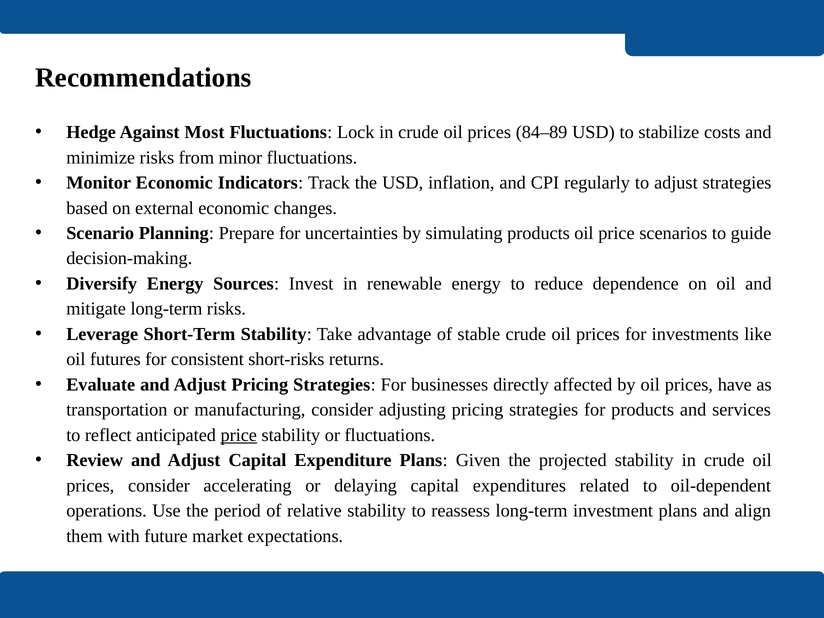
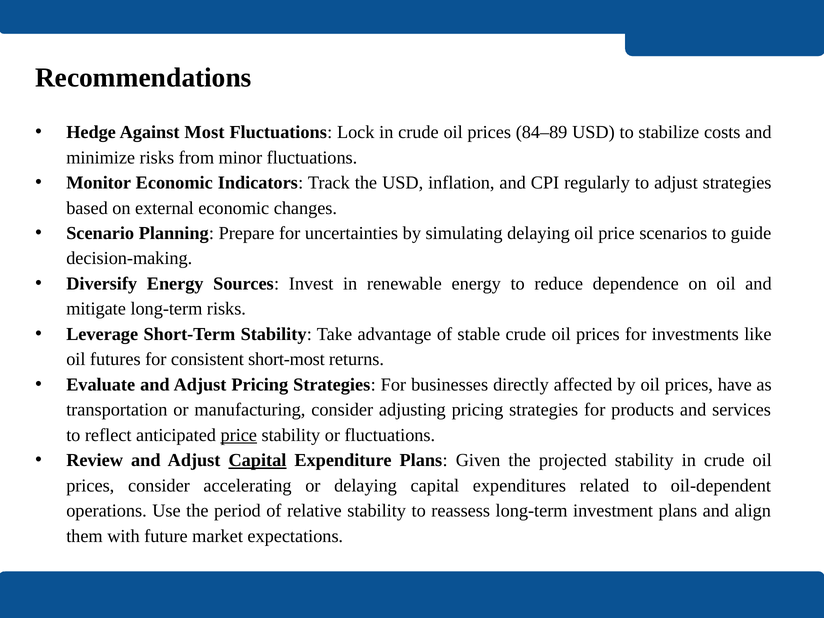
simulating products: products -> delaying (539, 233)
short-risks: short-risks -> short-most (286, 359)
Capital underline: none -> present (257, 460)
